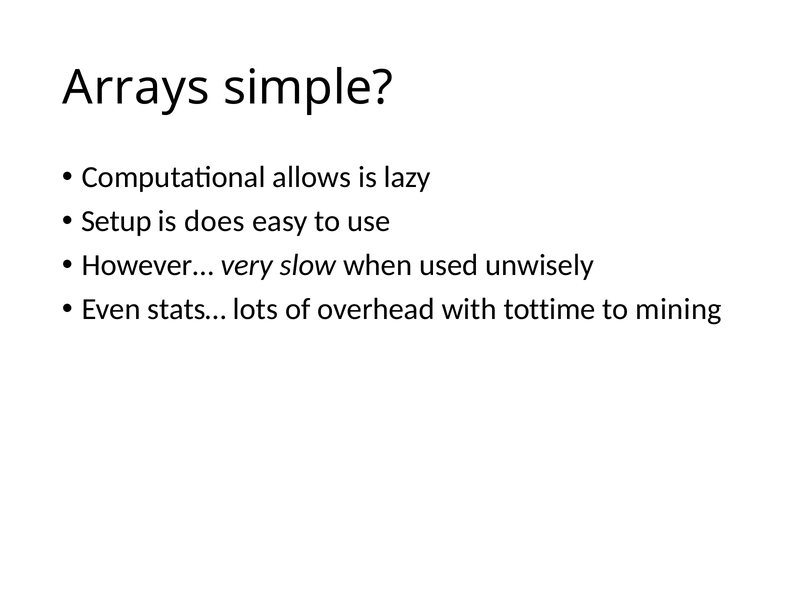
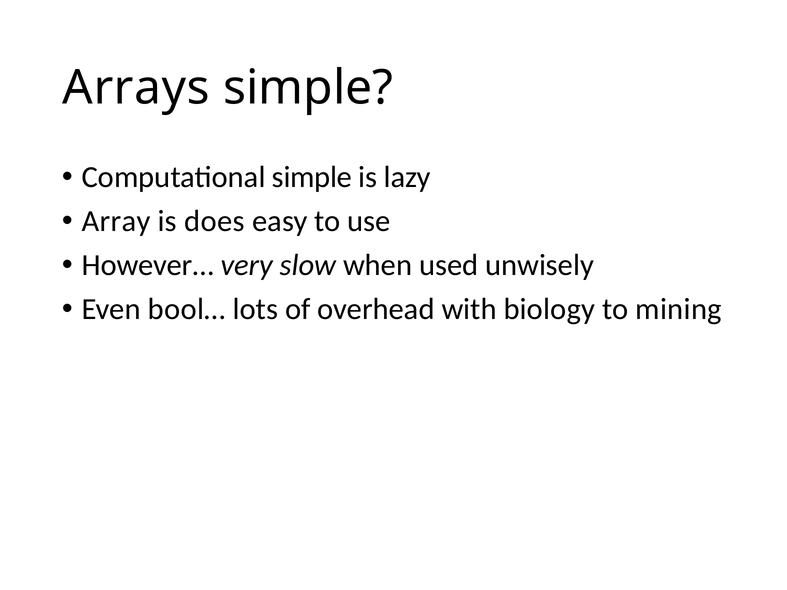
Computational allows: allows -> simple (312, 177)
Setup: Setup -> Array (116, 221)
stats…: stats… -> bool… (187, 309)
tottime: tottime -> biology (549, 309)
